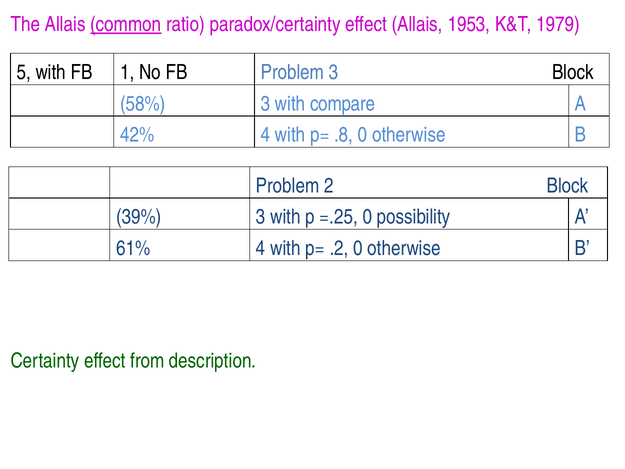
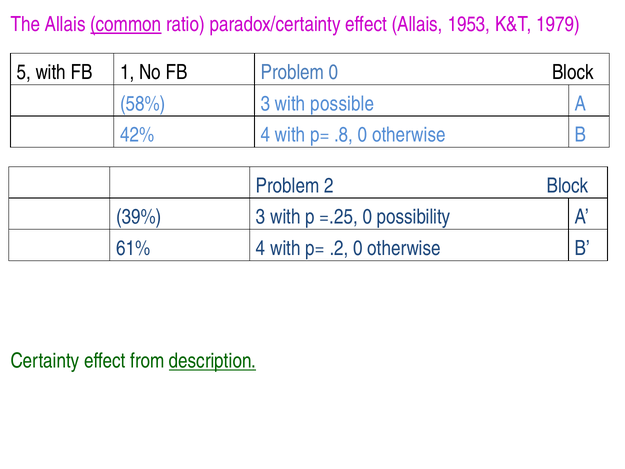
Problem 3: 3 -> 0 (334, 72)
compare: compare -> possible (342, 104)
description underline: none -> present (213, 361)
